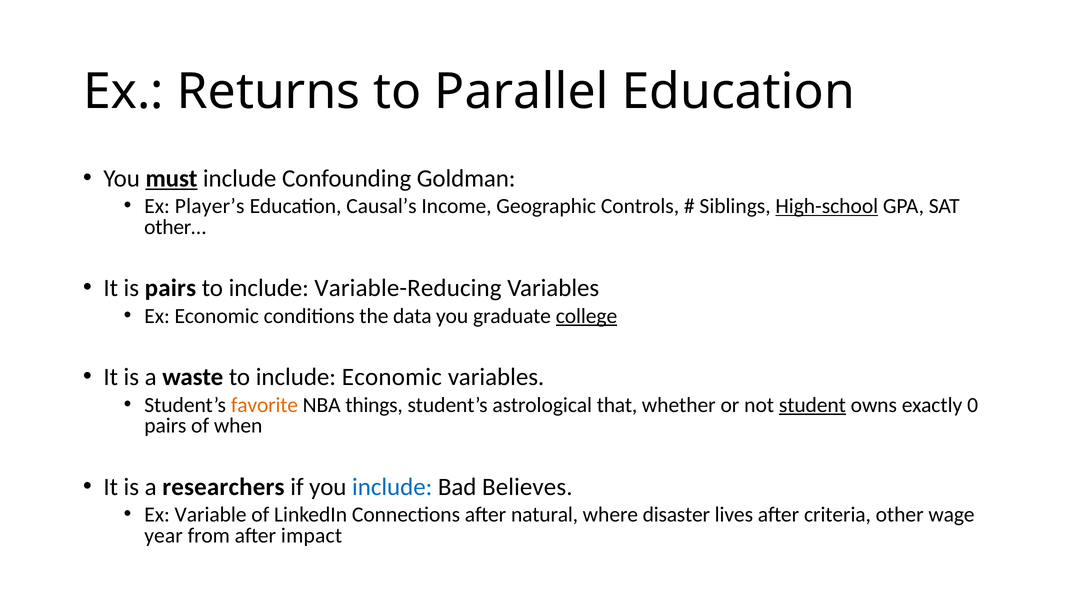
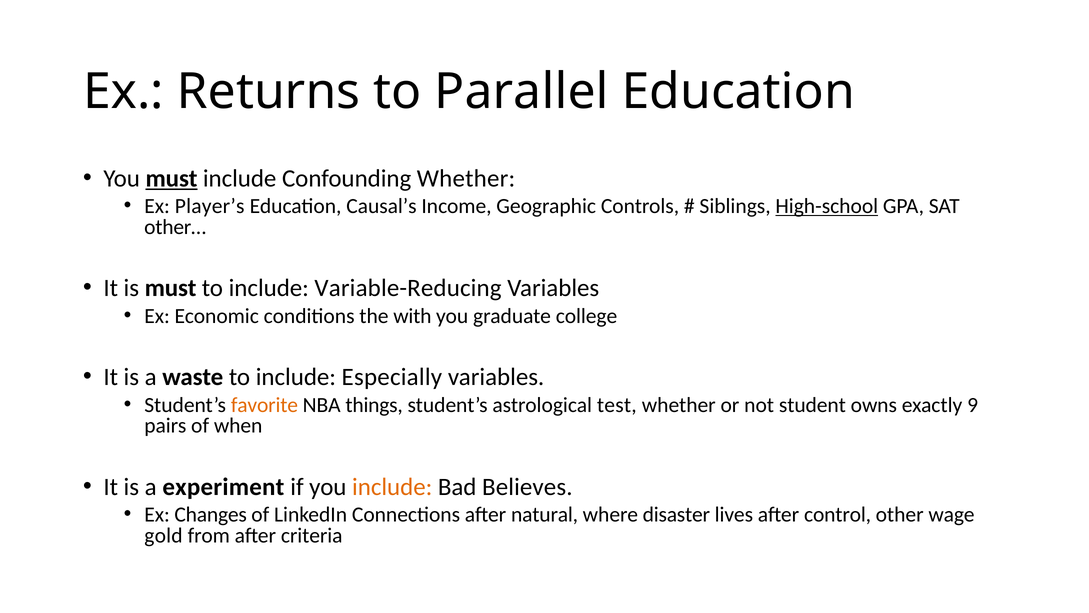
Confounding Goldman: Goldman -> Whether (466, 178)
is pairs: pairs -> must (171, 288)
data: data -> with (412, 316)
college underline: present -> none (587, 316)
include Economic: Economic -> Especially (392, 377)
that: that -> test (617, 405)
student underline: present -> none (812, 405)
0: 0 -> 9 (973, 405)
researchers: researchers -> experiment (223, 487)
include colour: blue -> orange (392, 487)
Variable: Variable -> Changes (211, 514)
criteria: criteria -> control (838, 514)
year: year -> gold (163, 535)
impact: impact -> criteria (312, 535)
